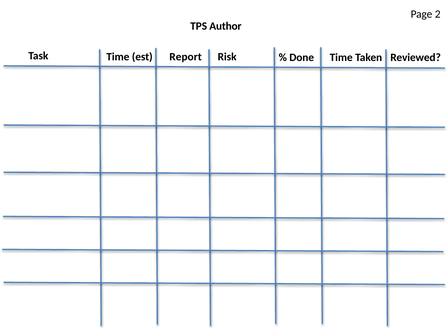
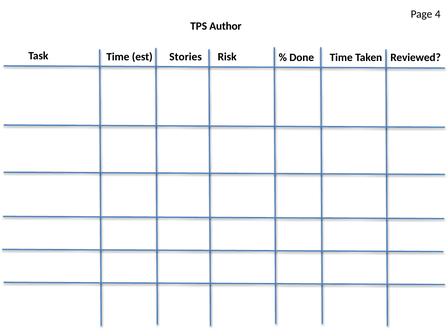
2: 2 -> 4 (438, 14)
Report: Report -> Stories (186, 57)
